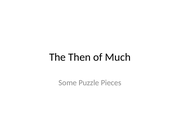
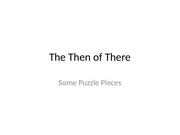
Much: Much -> There (118, 57)
